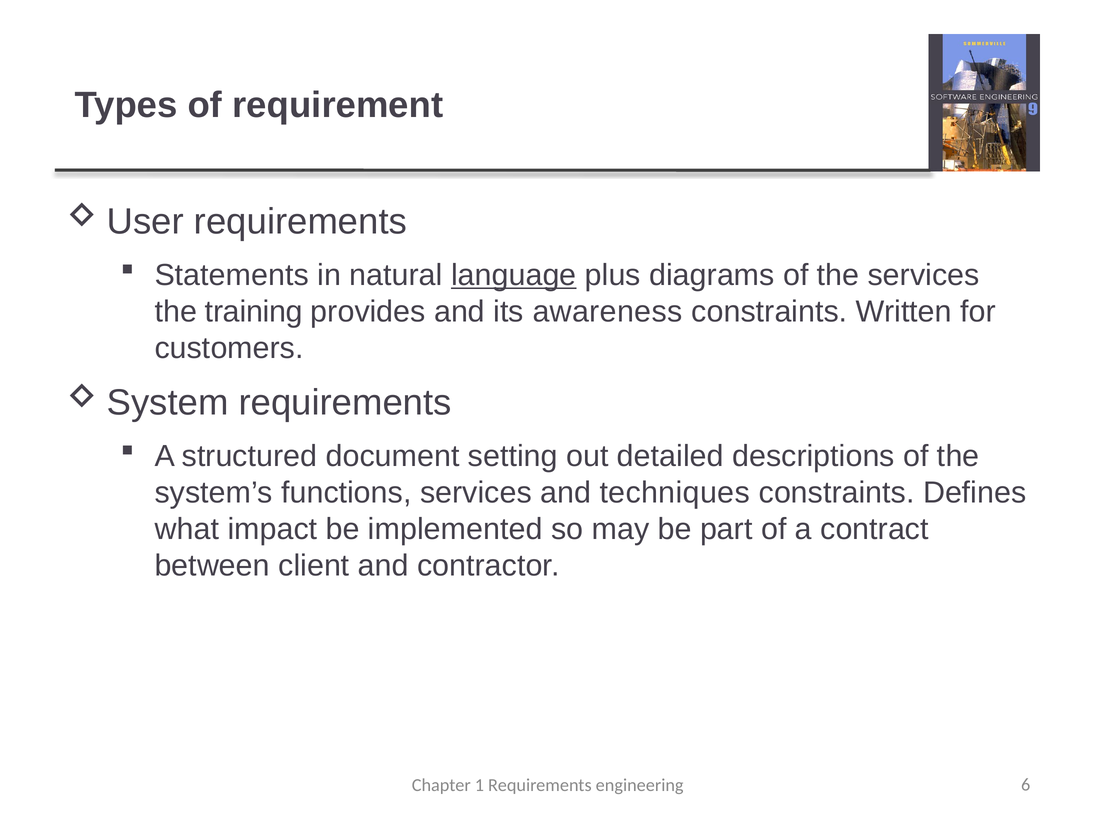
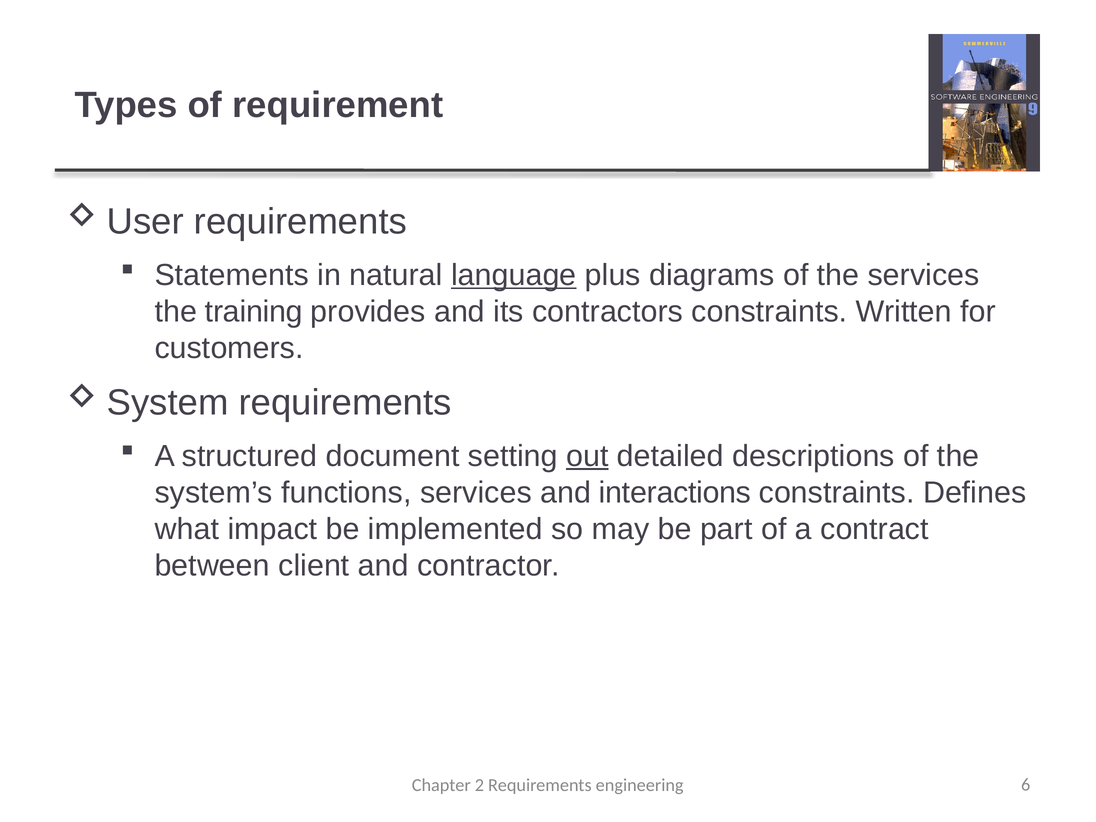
awareness: awareness -> contractors (608, 312)
out underline: none -> present (587, 456)
techniques: techniques -> interactions (675, 493)
1: 1 -> 2 (479, 785)
